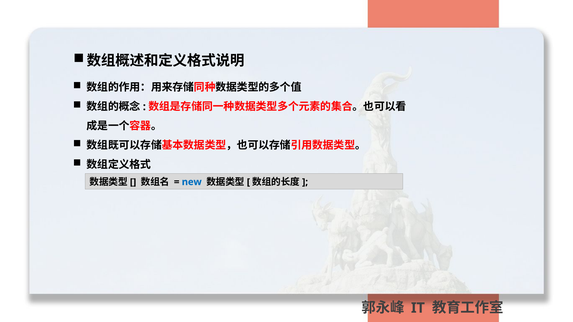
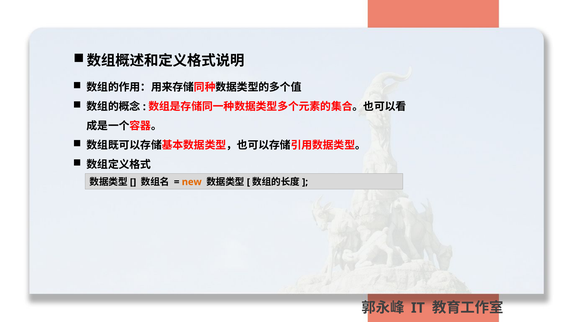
new colour: blue -> orange (192, 182)
